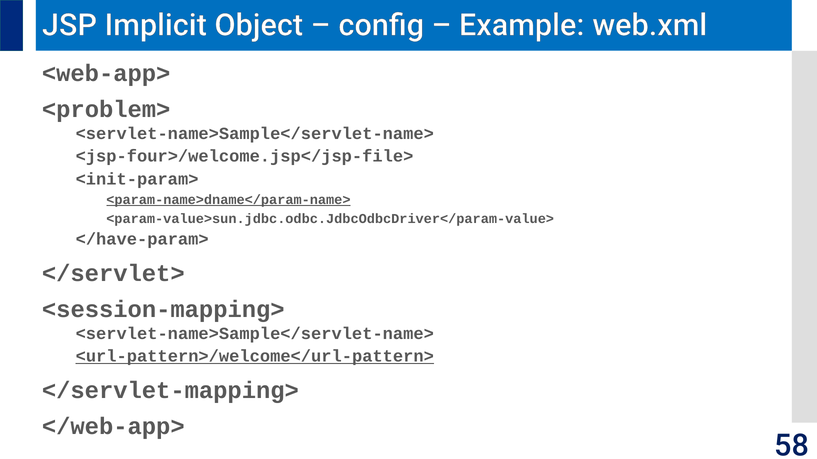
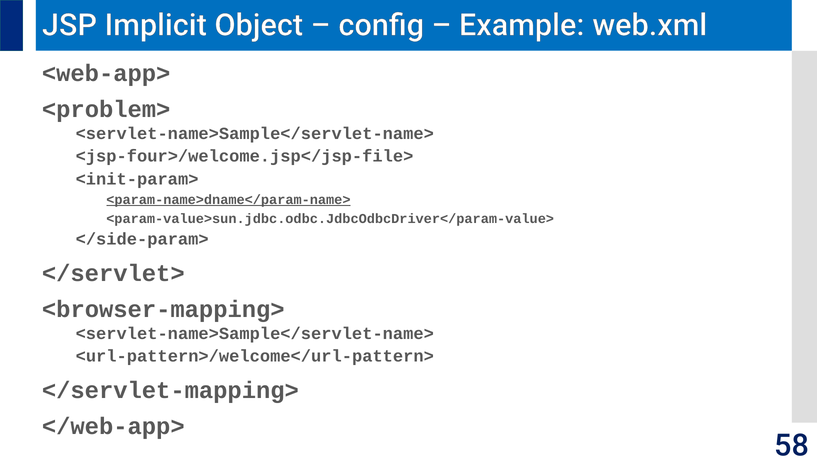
</have-param>: </have-param> -> </side-param> (142, 240)
<session-mapping>: <session-mapping> -> <browser-mapping> (163, 310)
<url-pattern>/welcome</url-pattern> underline: present -> none (255, 357)
